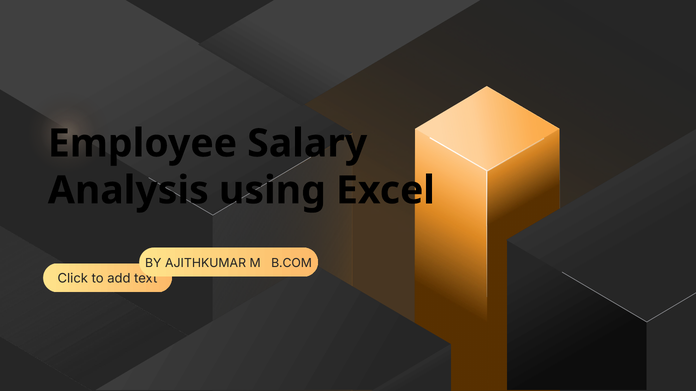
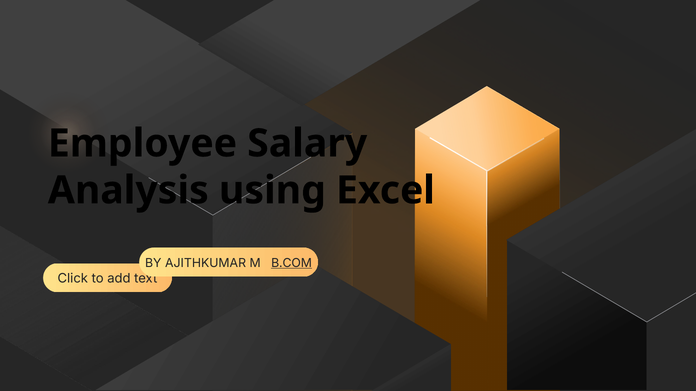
B.COM underline: none -> present (292, 263)
